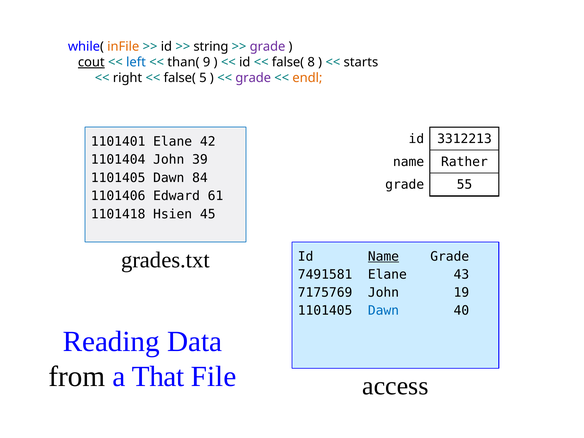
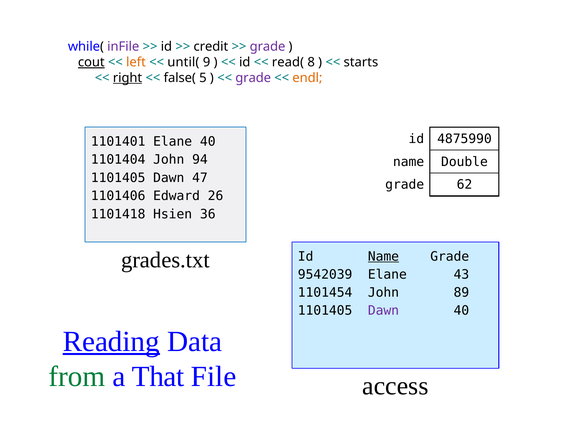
inFile colour: orange -> purple (123, 47)
string: string -> credit (211, 47)
left colour: blue -> orange (136, 62)
than(: than( -> until( (183, 62)
false(: false( -> read( (288, 62)
right underline: none -> present (128, 78)
3312213: 3312213 -> 4875990 (464, 139)
Elane 42: 42 -> 40 (208, 141)
39: 39 -> 94 (200, 160)
Rather: Rather -> Double (464, 162)
84: 84 -> 47 (200, 178)
55: 55 -> 62 (464, 185)
61: 61 -> 26 (216, 196)
45: 45 -> 36 (208, 214)
7491581: 7491581 -> 9542039 (325, 274)
7175769: 7175769 -> 1101454 (325, 292)
19: 19 -> 89 (461, 292)
Dawn colour: blue -> purple (383, 310)
Reading underline: none -> present (111, 341)
from colour: black -> green (77, 376)
